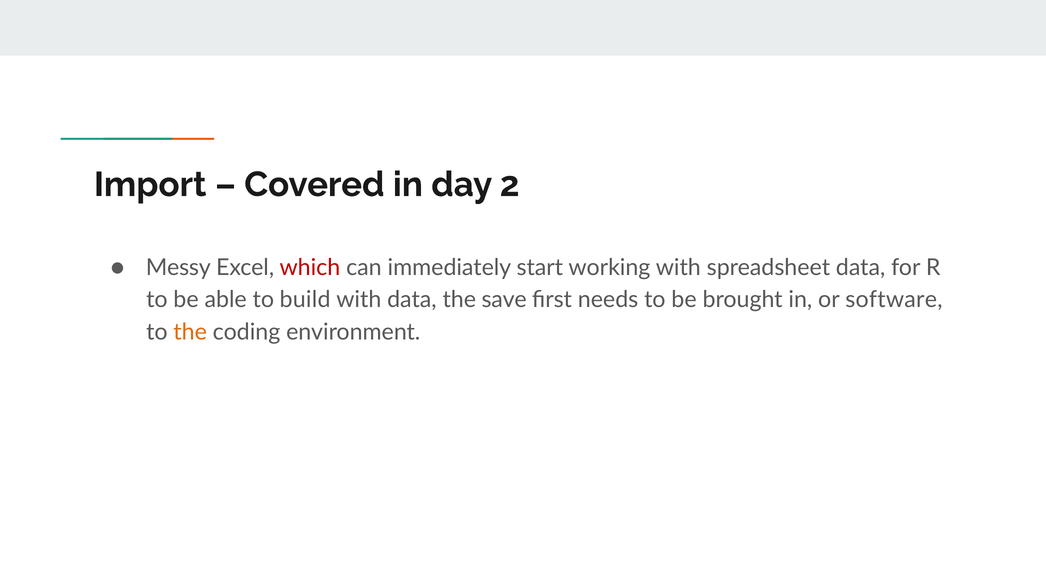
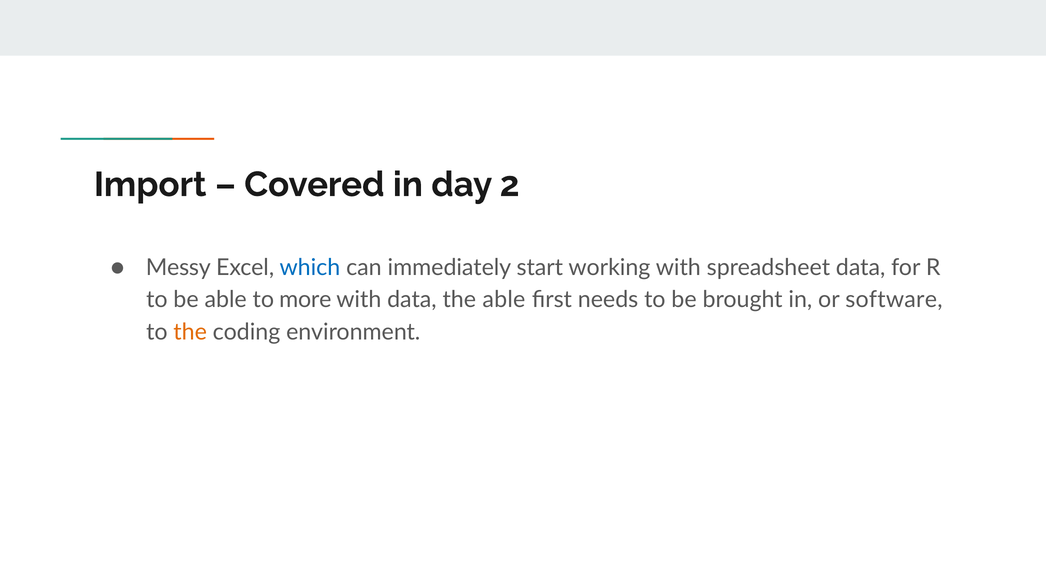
which colour: red -> blue (310, 268)
build: build -> more (305, 300)
the save: save -> able (504, 300)
